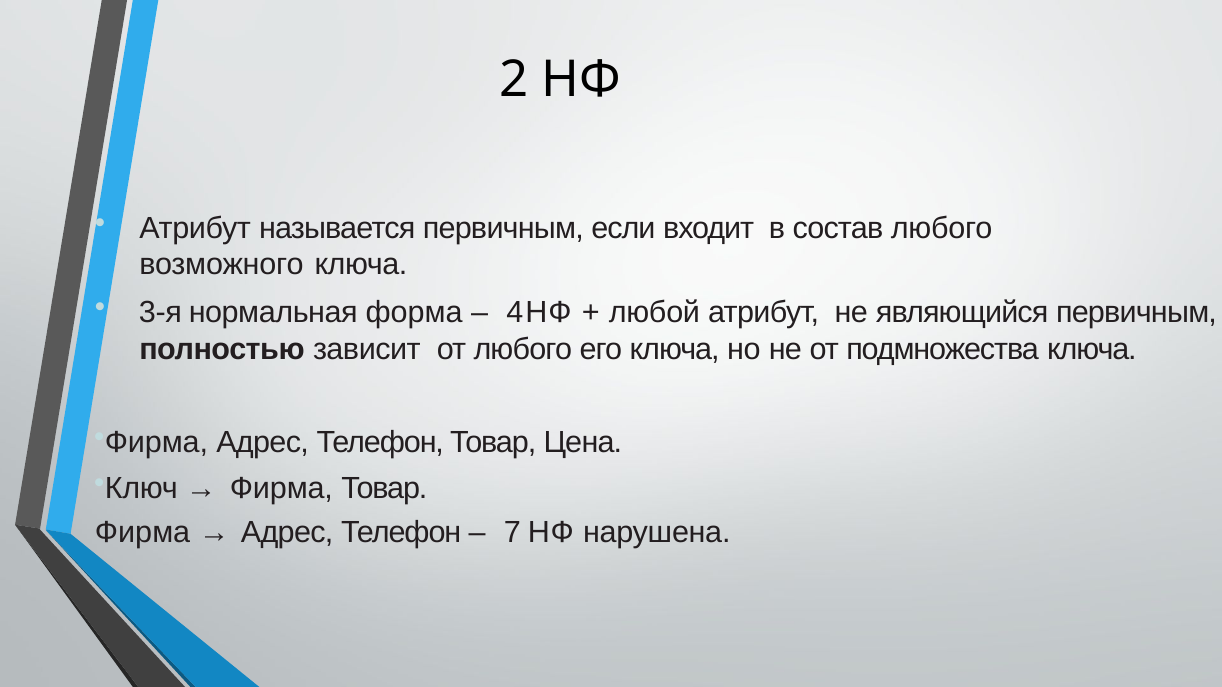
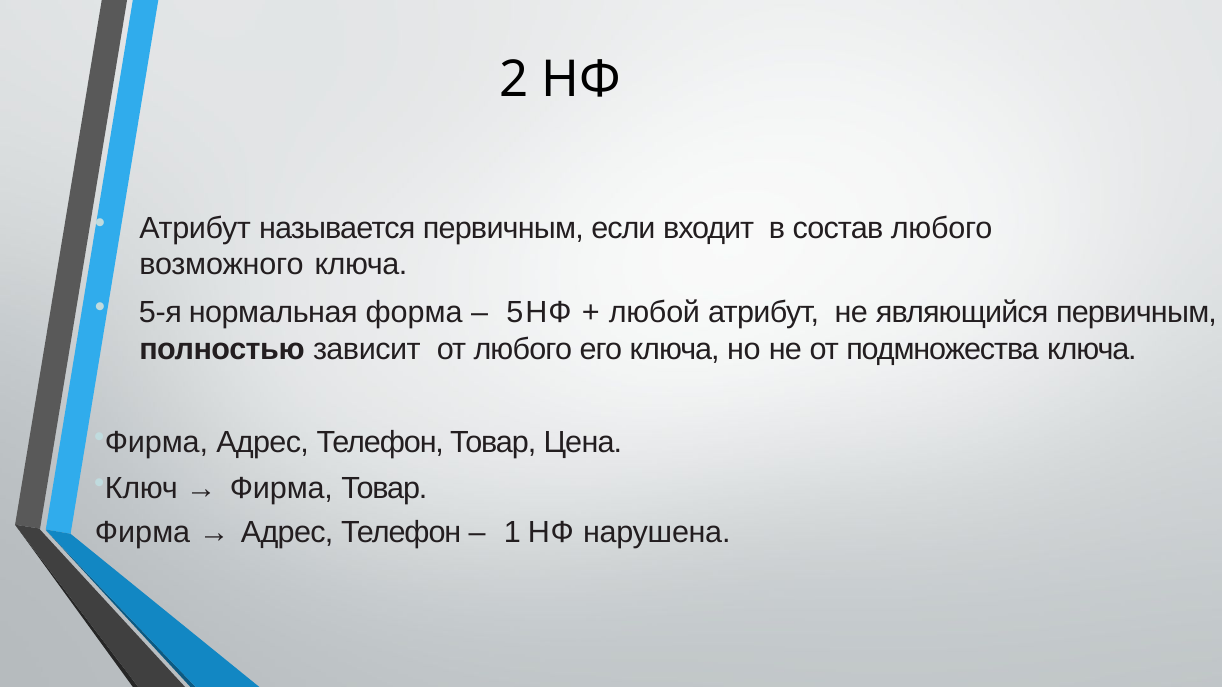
3-я: 3-я -> 5-я (160, 313)
4: 4 -> 5 (515, 313)
7: 7 -> 1 (512, 533)
